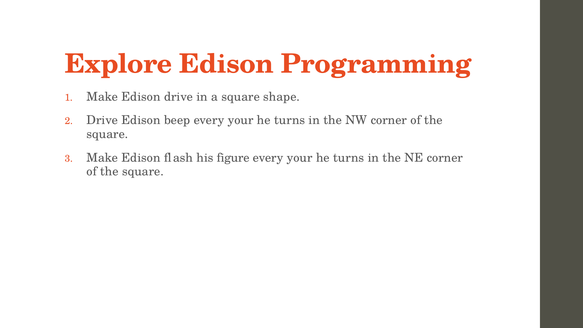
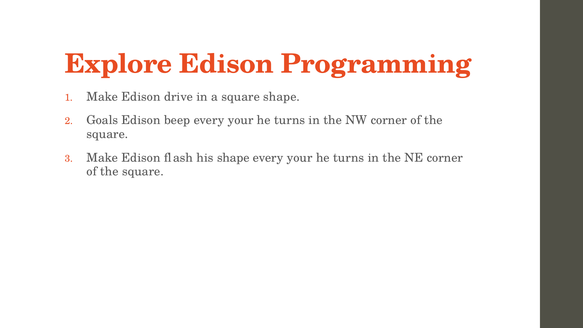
Drive: Drive -> Goals (102, 120)
his figure: figure -> shape (233, 158)
